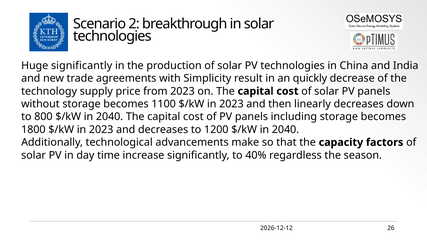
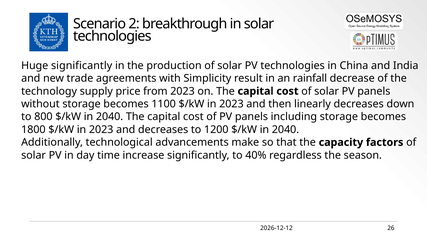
quickly: quickly -> rainfall (310, 78)
